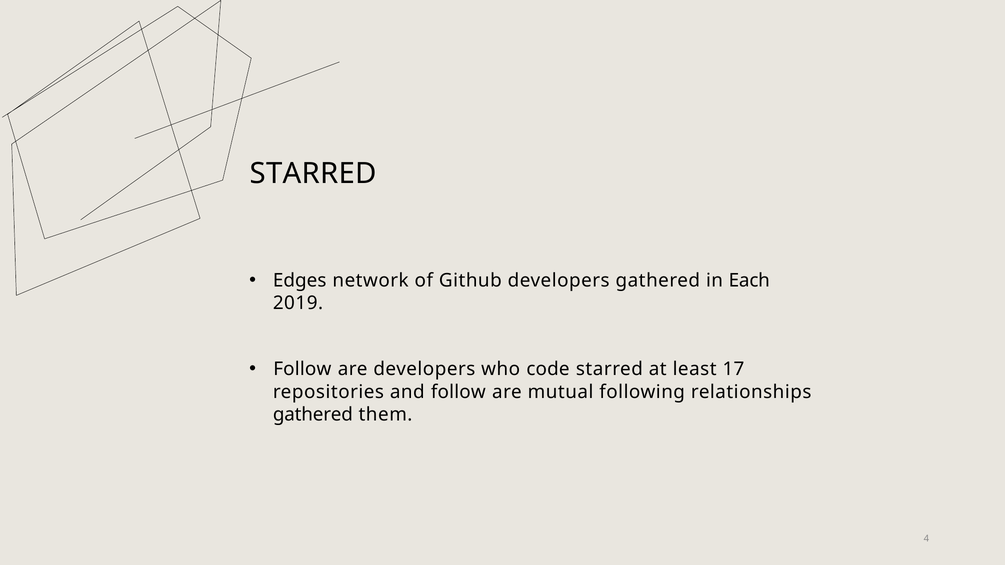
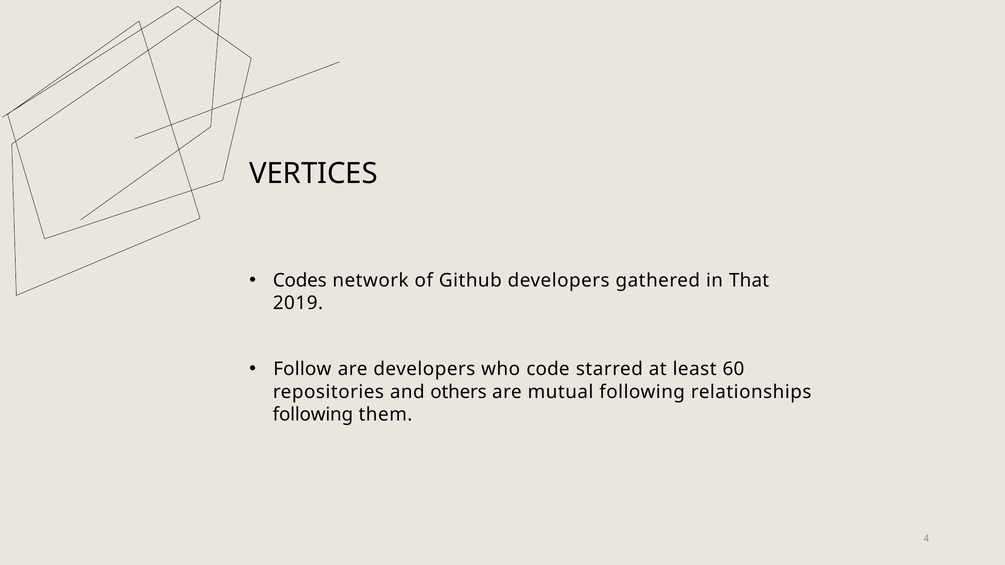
STARRED: STARRED -> VERTICES (314, 174)
Edges: Edges -> Codes (300, 281)
Each: Each -> That (749, 281)
17: 17 -> 60 (733, 369)
and follow: follow -> others (459, 392)
gathered: gathered -> following (313, 415)
